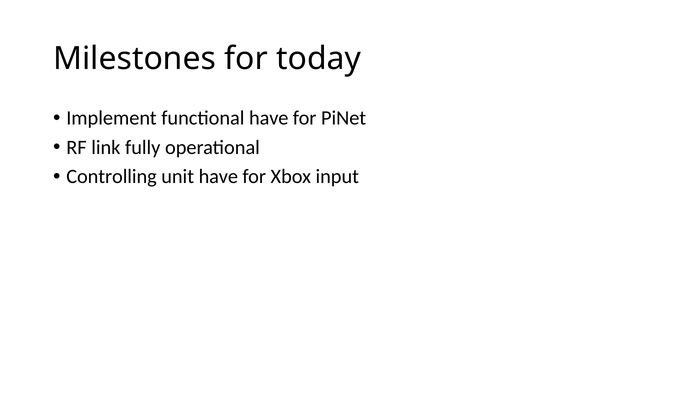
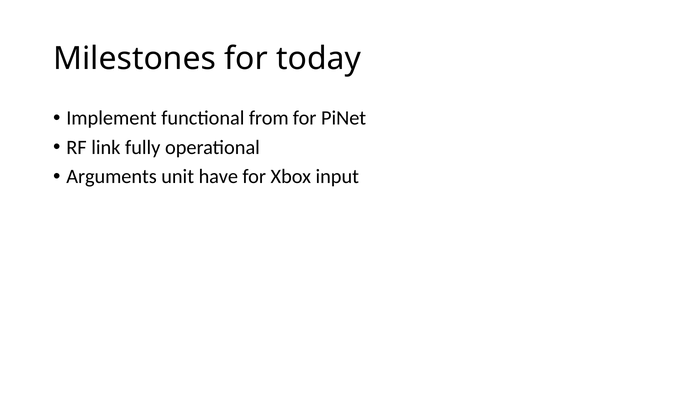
functional have: have -> from (269, 118)
Controlling: Controlling -> Arguments (112, 177)
